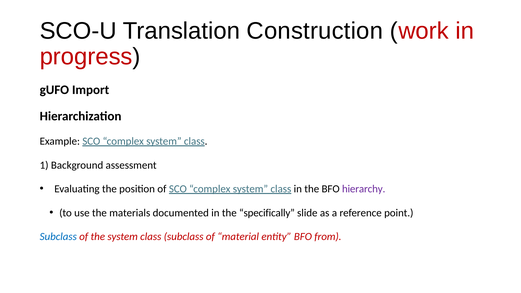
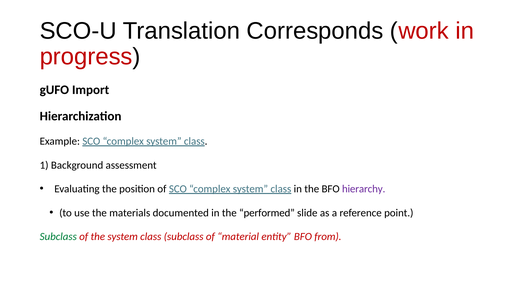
Construction: Construction -> Corresponds (315, 31)
specifically: specifically -> performed (267, 213)
Subclass colour: blue -> green (58, 237)
